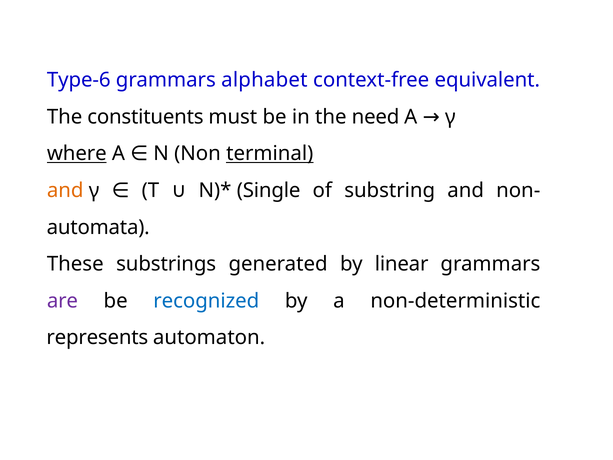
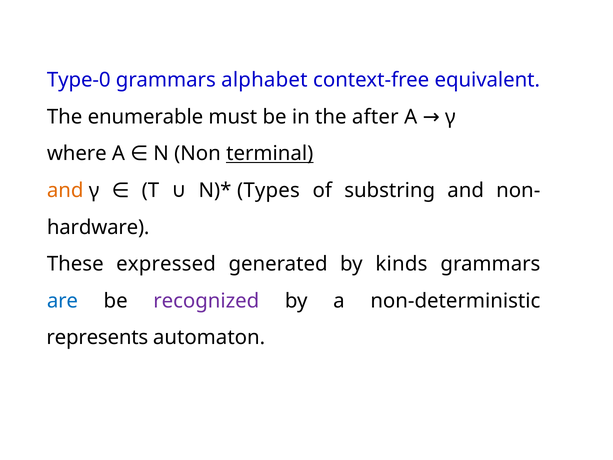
Type-6: Type-6 -> Type-0 (79, 80)
constituents: constituents -> enumerable (145, 117)
need: need -> after (375, 117)
where underline: present -> none (77, 154)
Single: Single -> Types (268, 190)
automata: automata -> hardware (98, 227)
substrings: substrings -> expressed (166, 264)
linear: linear -> kinds (401, 264)
are colour: purple -> blue (62, 301)
recognized colour: blue -> purple (206, 301)
